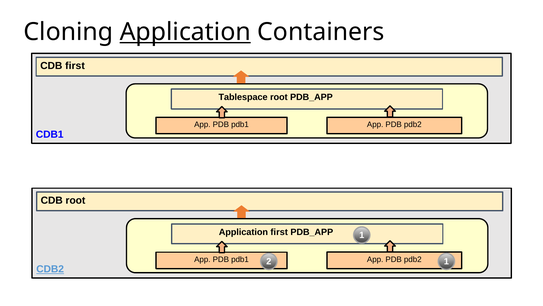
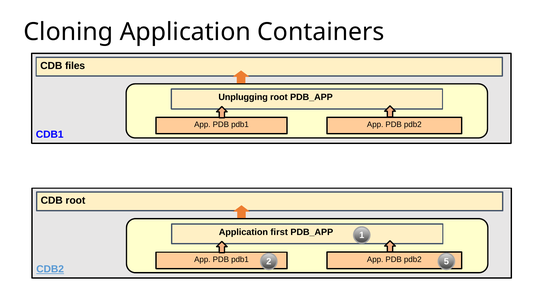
Application underline: present -> none (185, 32)
CDB first: first -> files (75, 66)
Tablespace: Tablespace -> Unplugging (243, 97)
pdb2 1: 1 -> 5 (446, 261)
